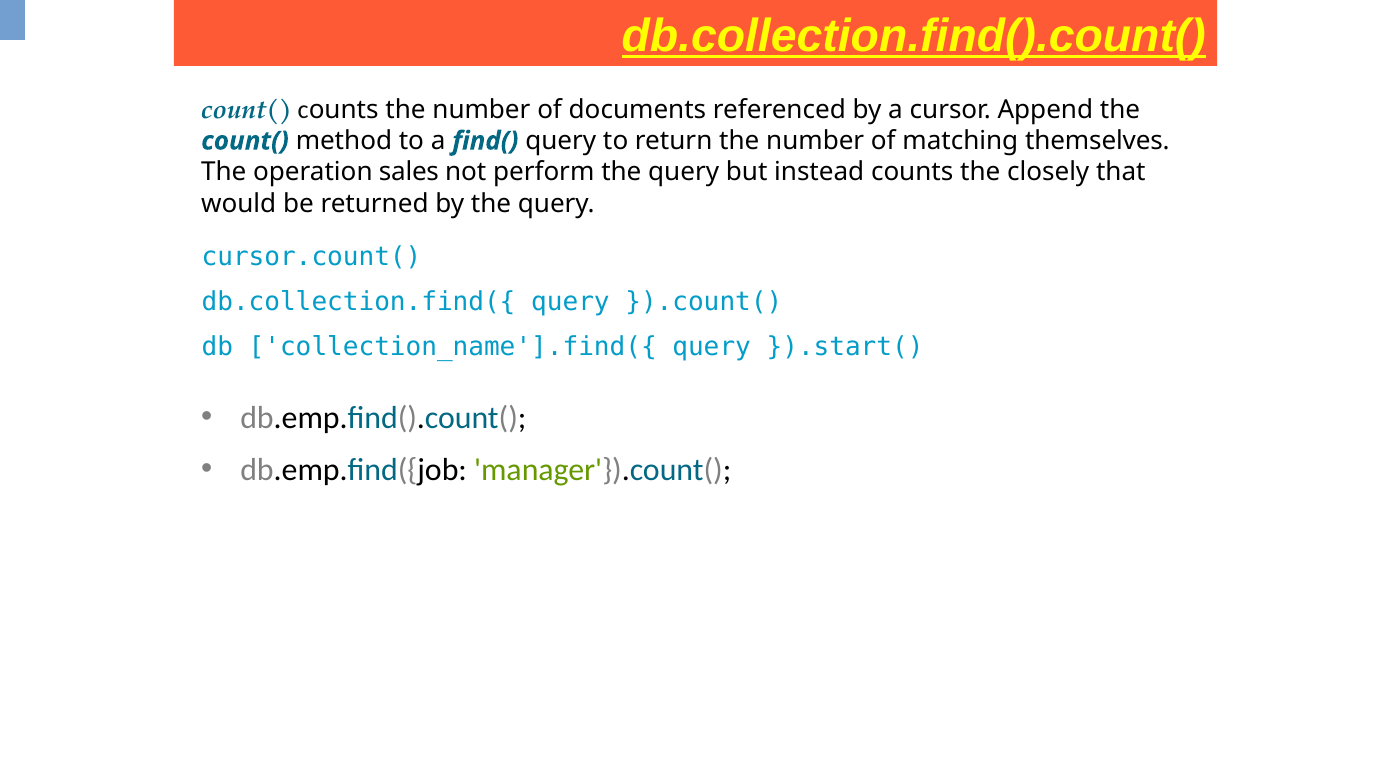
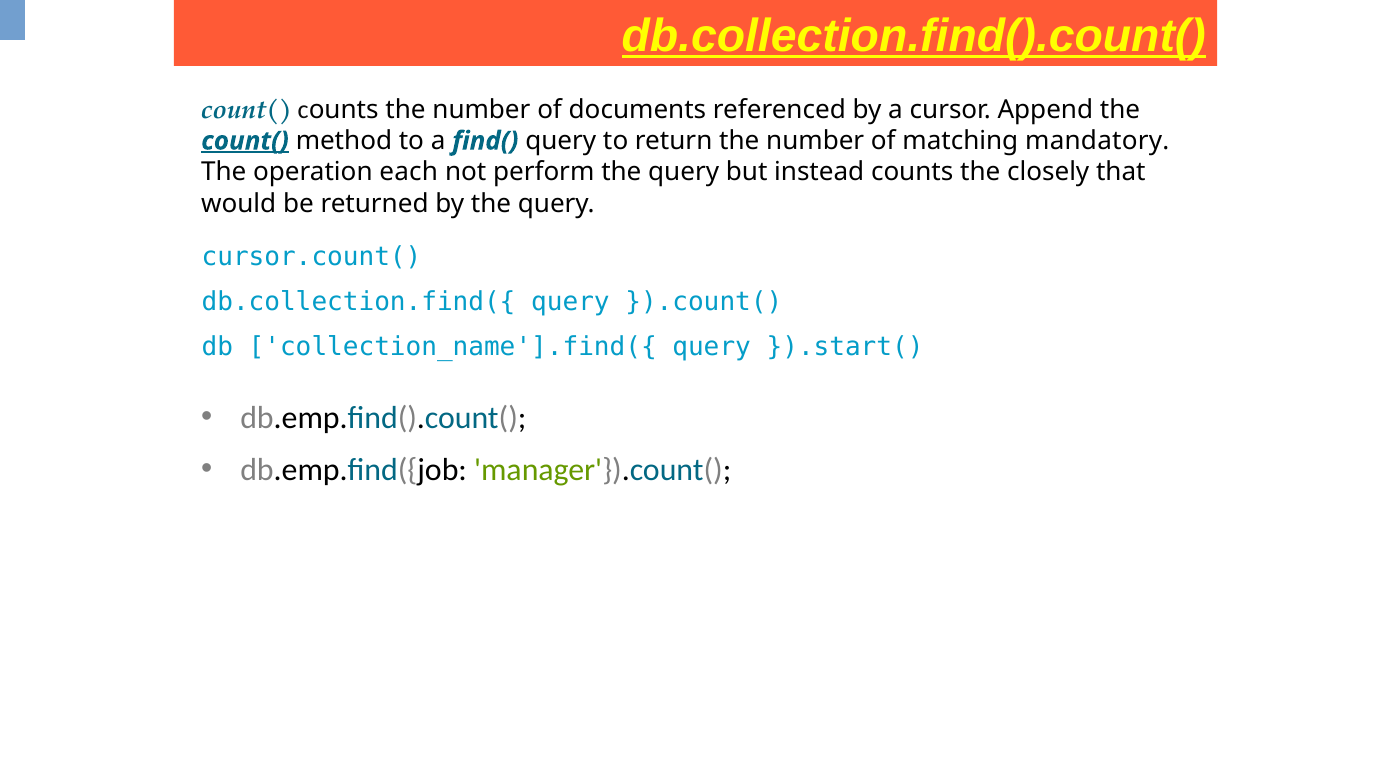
count( underline: none -> present (245, 141)
themselves: themselves -> mandatory (1097, 141)
sales: sales -> each (409, 172)
